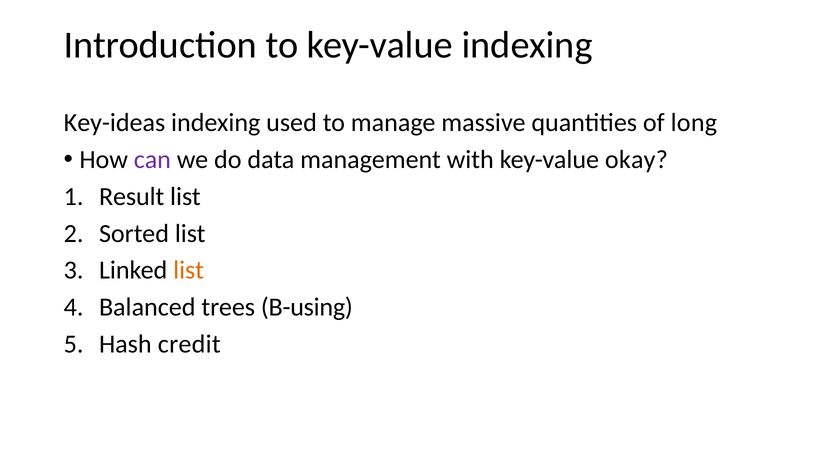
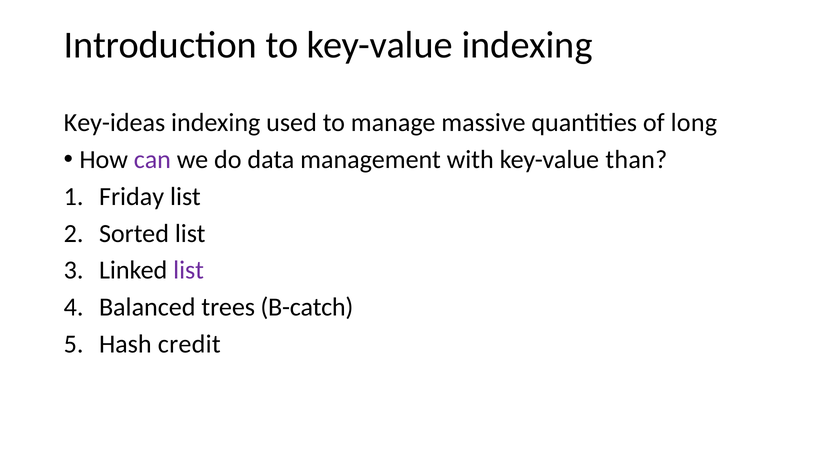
okay: okay -> than (636, 160)
Result: Result -> Friday (132, 197)
list colour: orange -> purple (189, 270)
B-using: B-using -> B-catch (307, 307)
